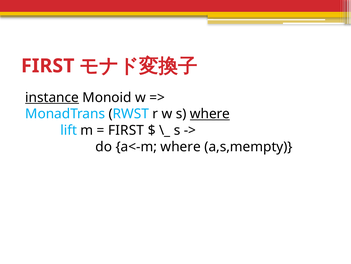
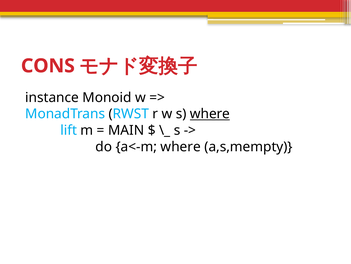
FIRST: FIRST -> CONS (48, 66)
instance underline: present -> none (52, 97)
FIRST: FIRST -> MAIN (126, 130)
